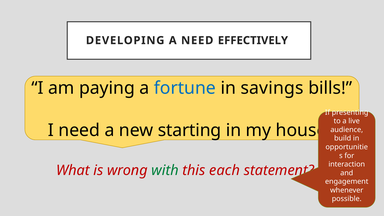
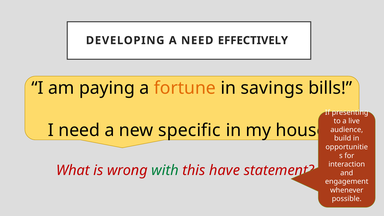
fortune colour: blue -> orange (185, 88)
starting: starting -> specific (189, 130)
each: each -> have (225, 170)
